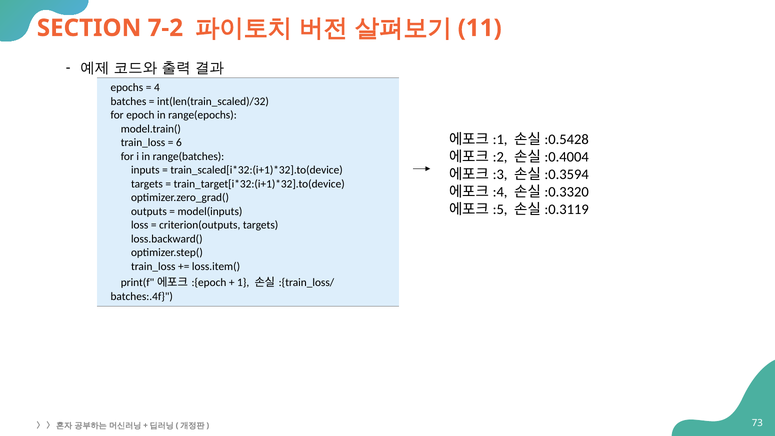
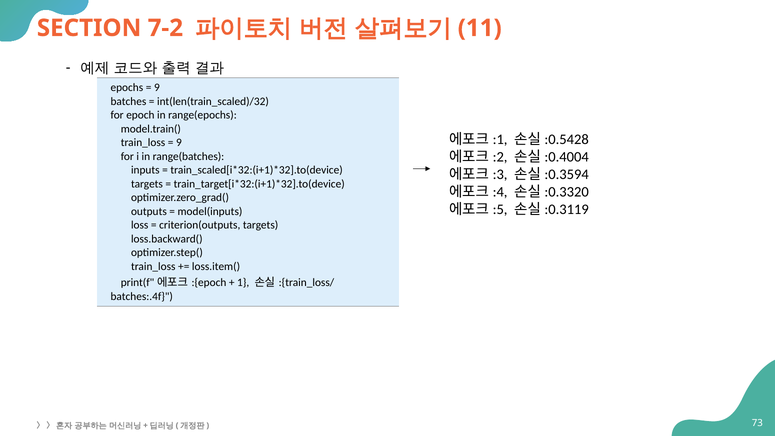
4: 4 -> 9 (157, 88)
6: 6 -> 9 (179, 143)
